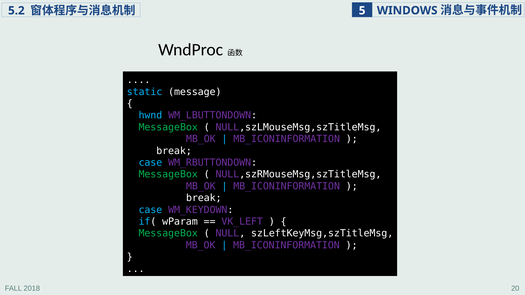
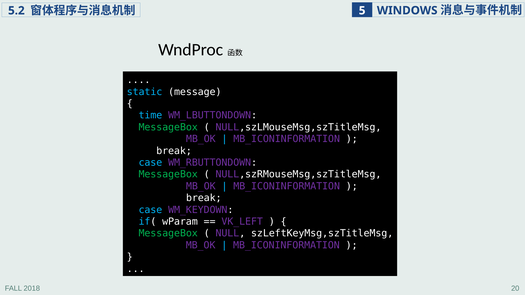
hwnd: hwnd -> time (150, 116)
